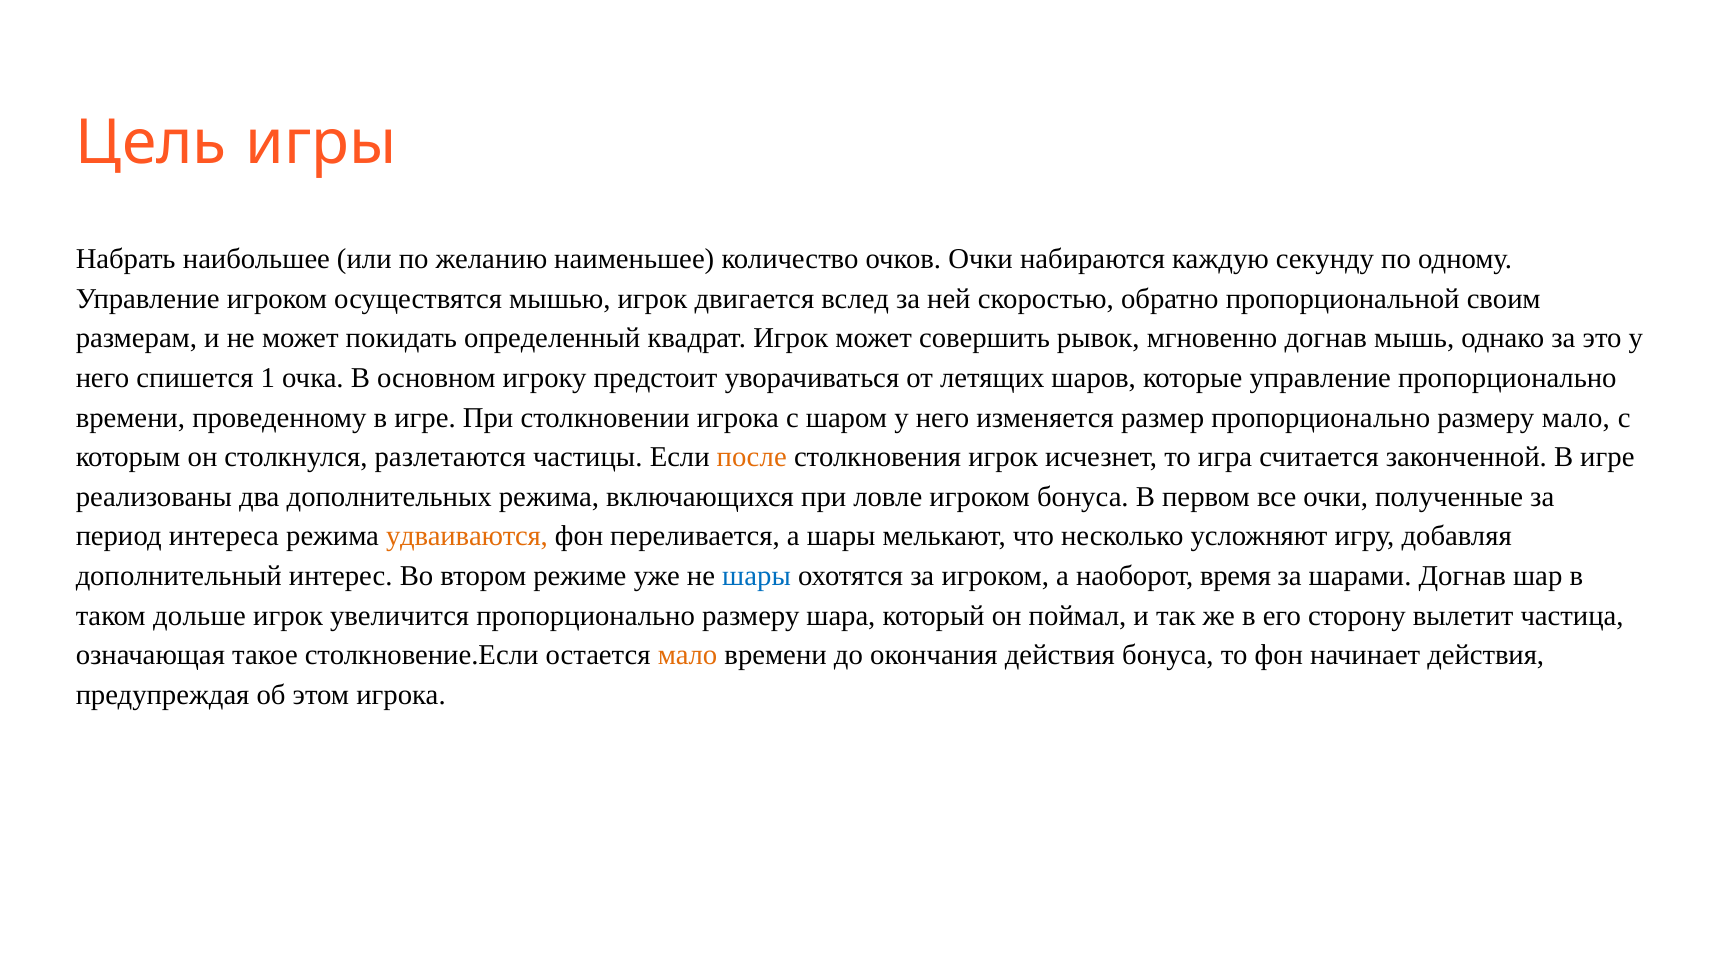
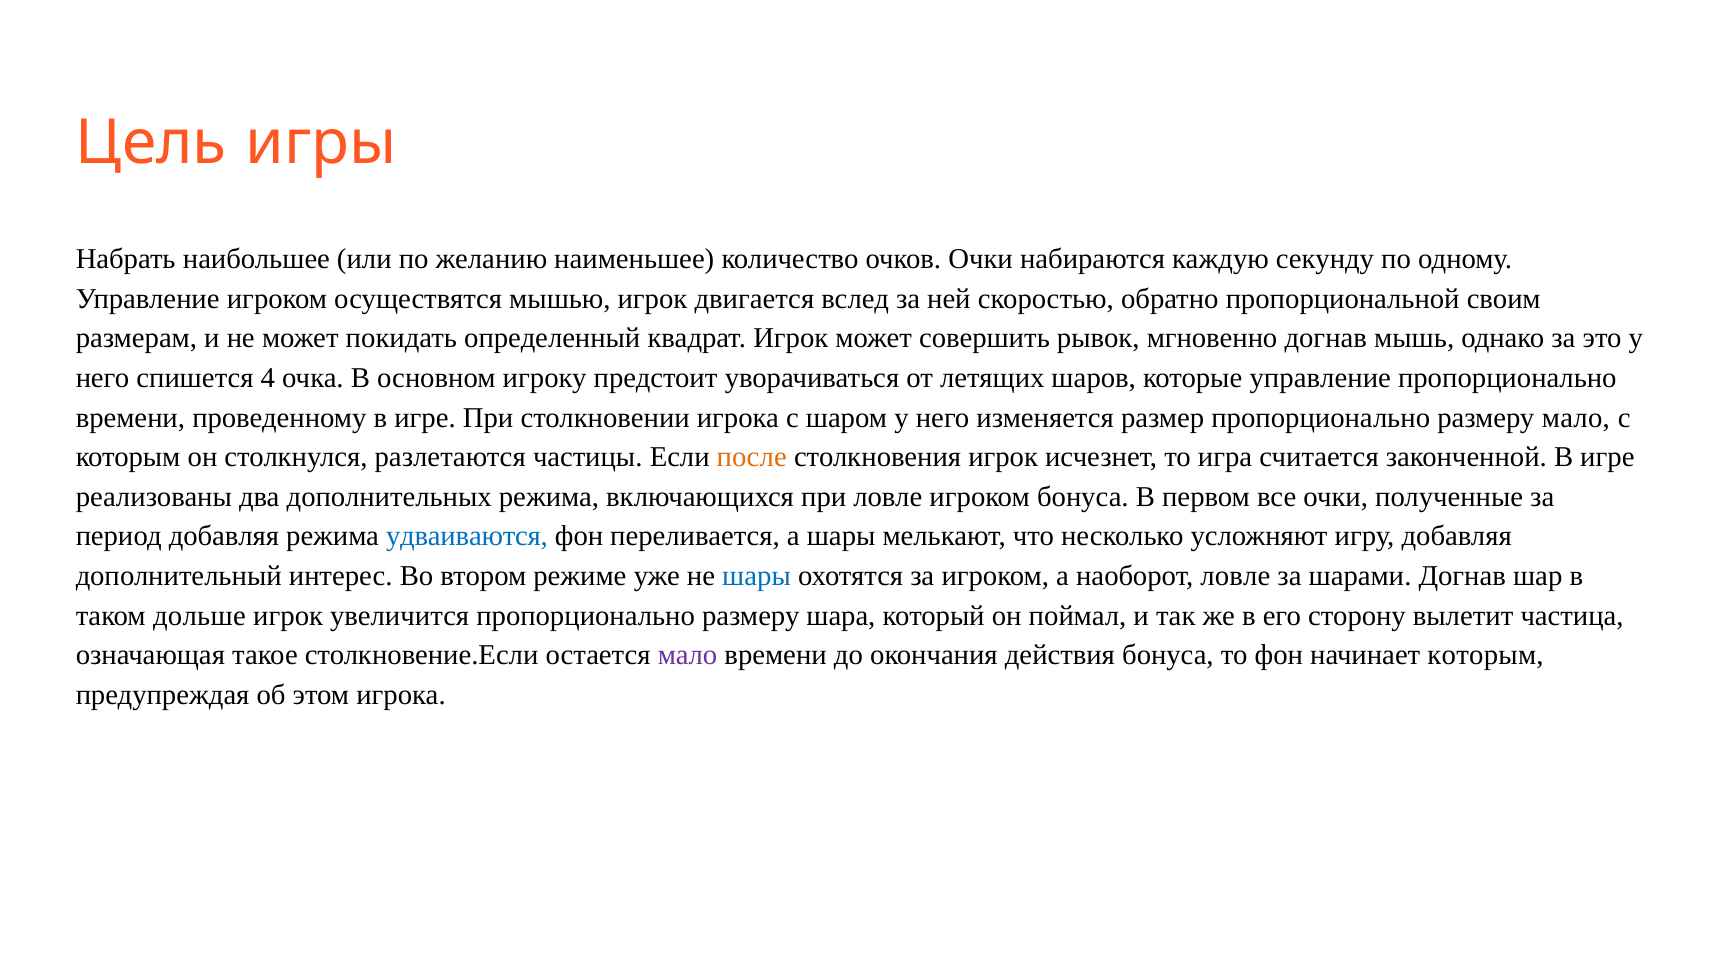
1: 1 -> 4 (268, 378)
период интереса: интереса -> добавляя (224, 537)
удваиваются colour: orange -> blue (467, 537)
наоборот время: время -> ловле (1235, 576)
мало colour: orange -> purple (688, 656)
начинает действия: действия -> которым (1486, 656)
